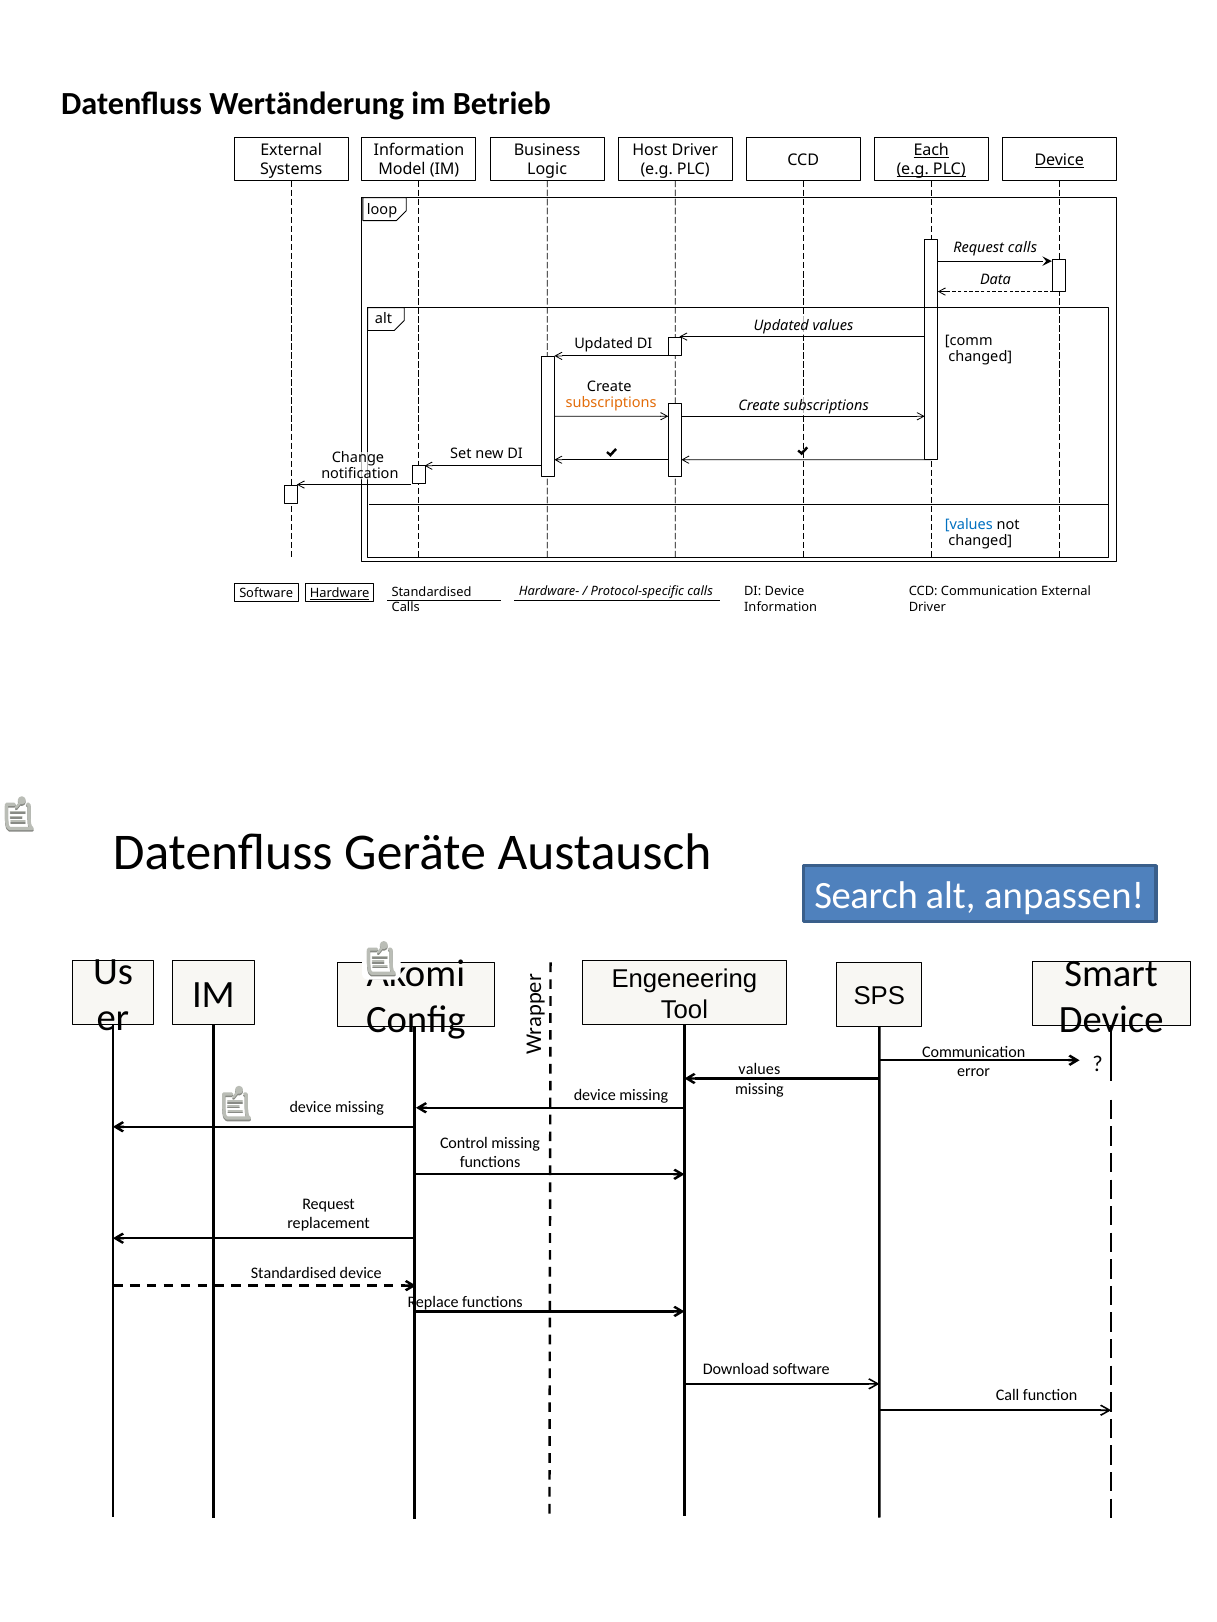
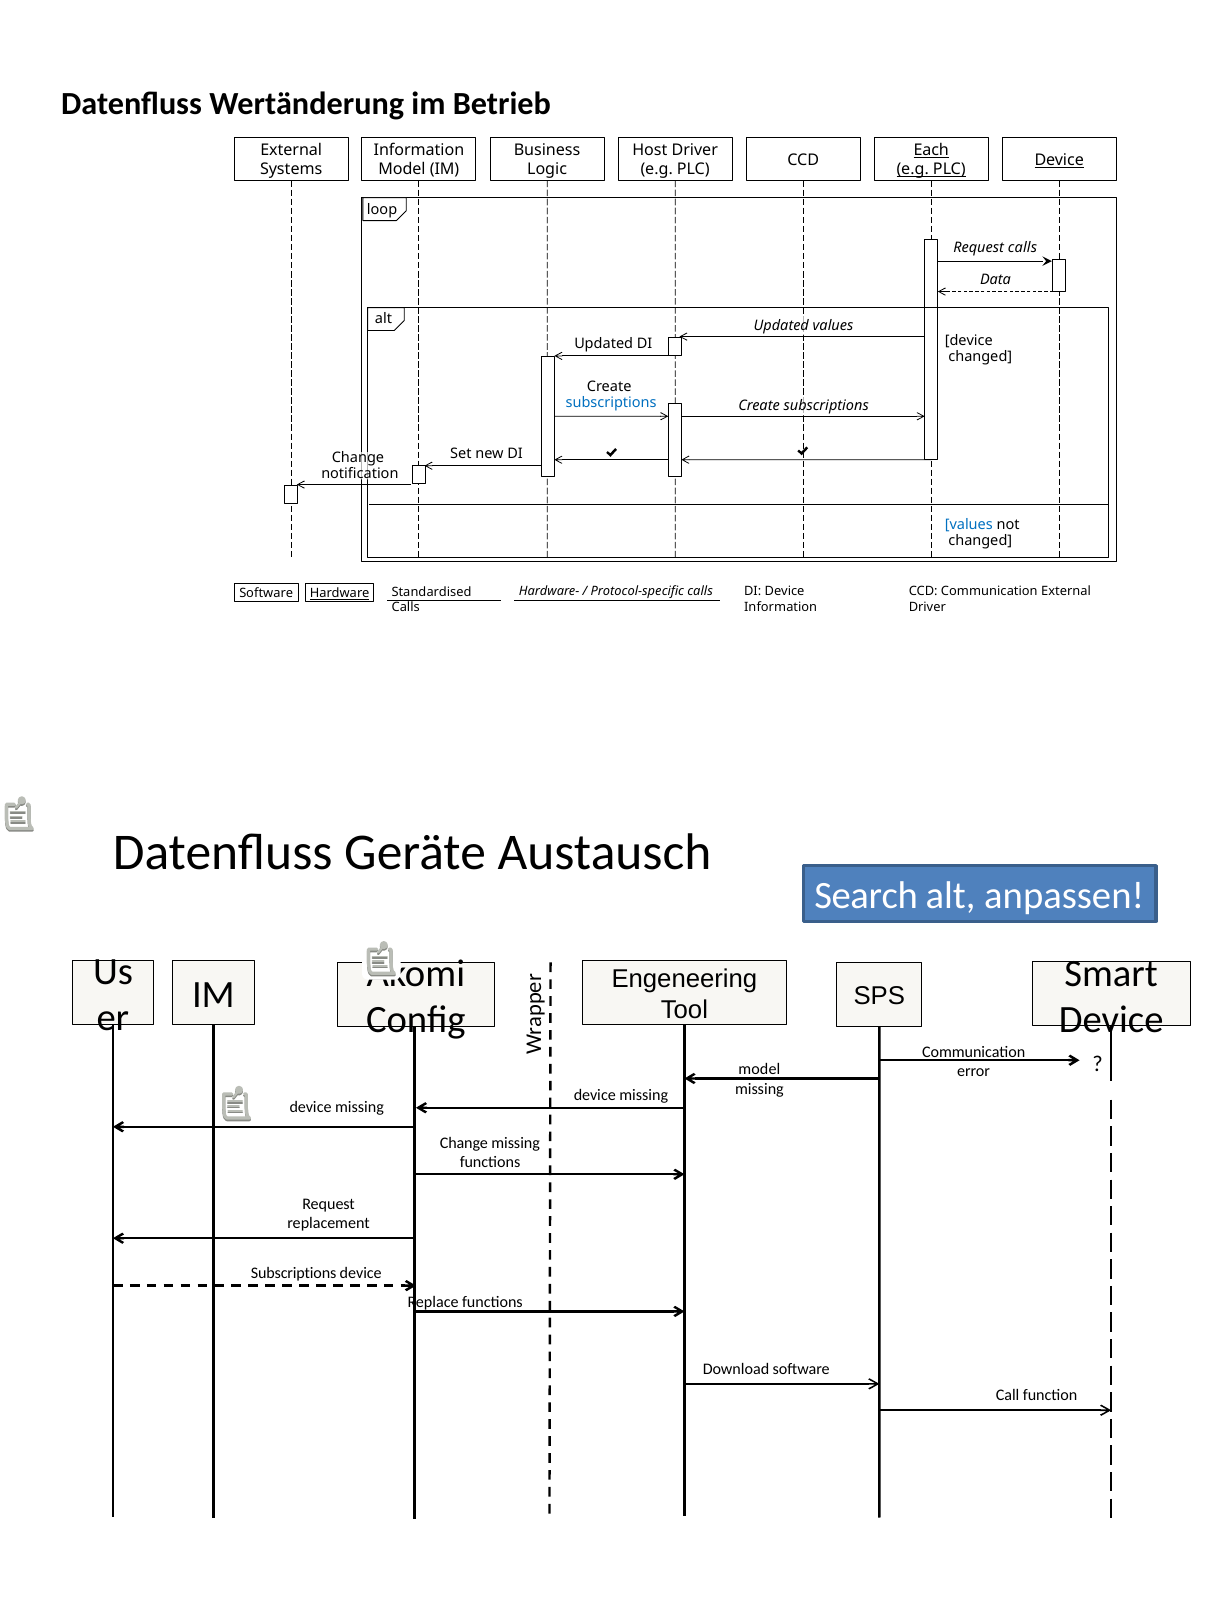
comm: comm -> device (969, 340)
subscriptions colour: orange -> blue (611, 403)
values: values -> model (759, 1070)
Control: Control -> Change (464, 1144)
Standardised: Standardised -> Subscriptions (294, 1273)
